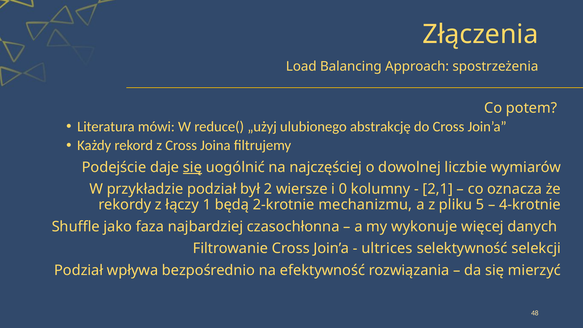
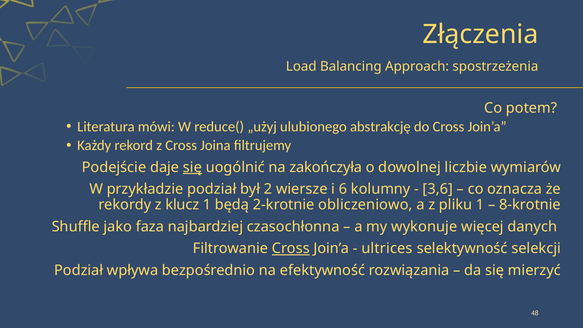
najczęściej: najczęściej -> zakończyła (326, 167)
0: 0 -> 6 (343, 189)
2,1: 2,1 -> 3,6 (438, 189)
łączy: łączy -> klucz (182, 205)
mechanizmu: mechanizmu -> obliczeniowo (365, 205)
pliku 5: 5 -> 1 (480, 205)
4-krotnie: 4-krotnie -> 8-krotnie (530, 205)
Cross underline: none -> present (291, 248)
